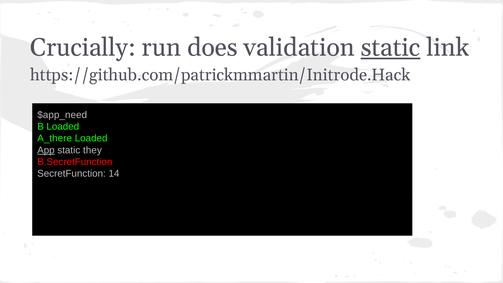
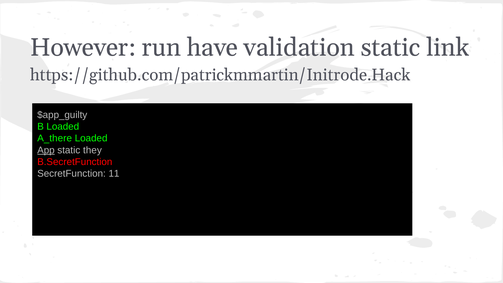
Crucially: Crucially -> However (83, 48)
does: does -> have (213, 48)
static underline: present -> none (391, 48)
$app_need: $app_need -> $app_guilty (62, 115)
14: 14 -> 11 (114, 174)
